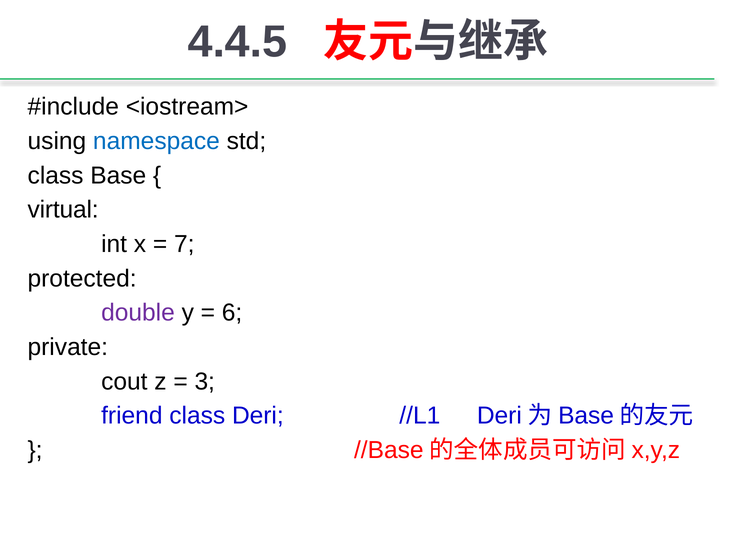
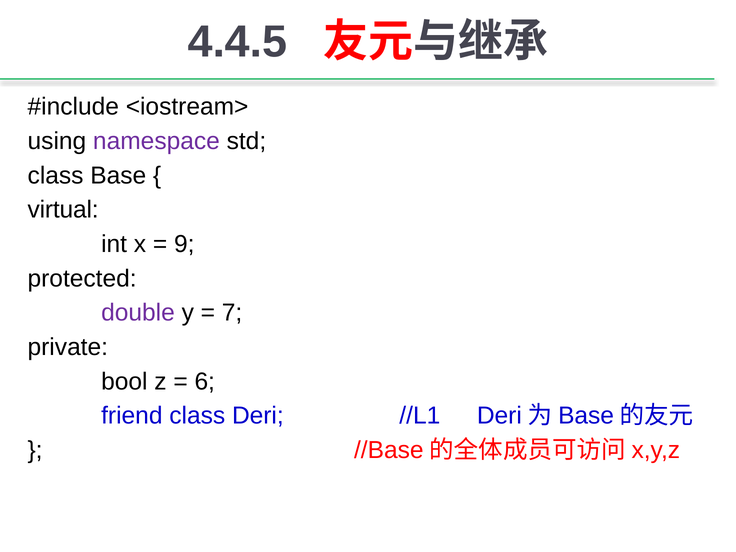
namespace colour: blue -> purple (156, 141)
7: 7 -> 9 (184, 244)
6: 6 -> 7 (232, 313)
cout: cout -> bool (124, 381)
3: 3 -> 6 (205, 381)
